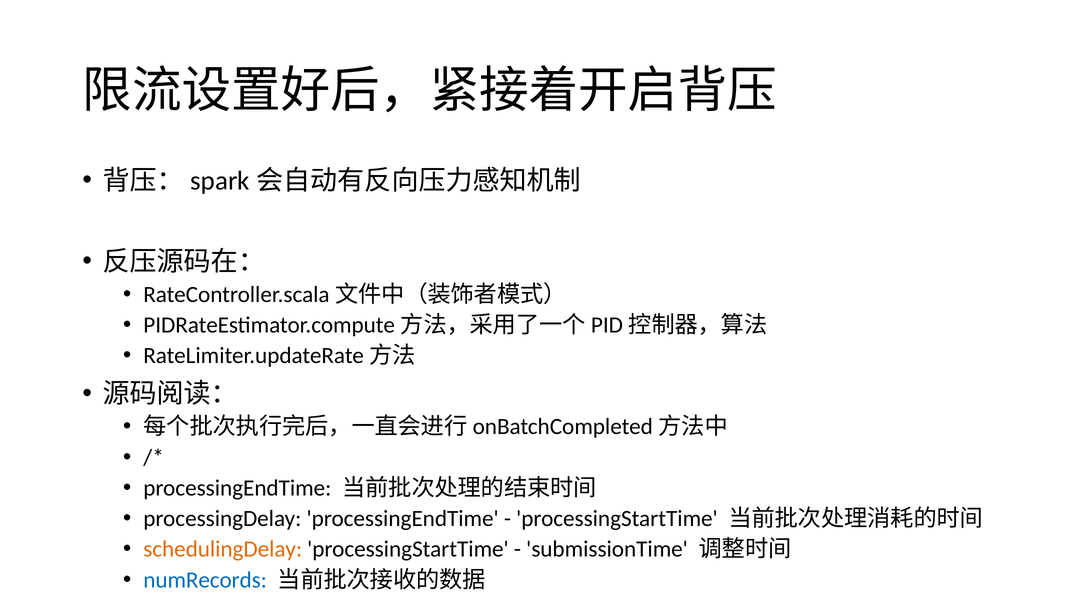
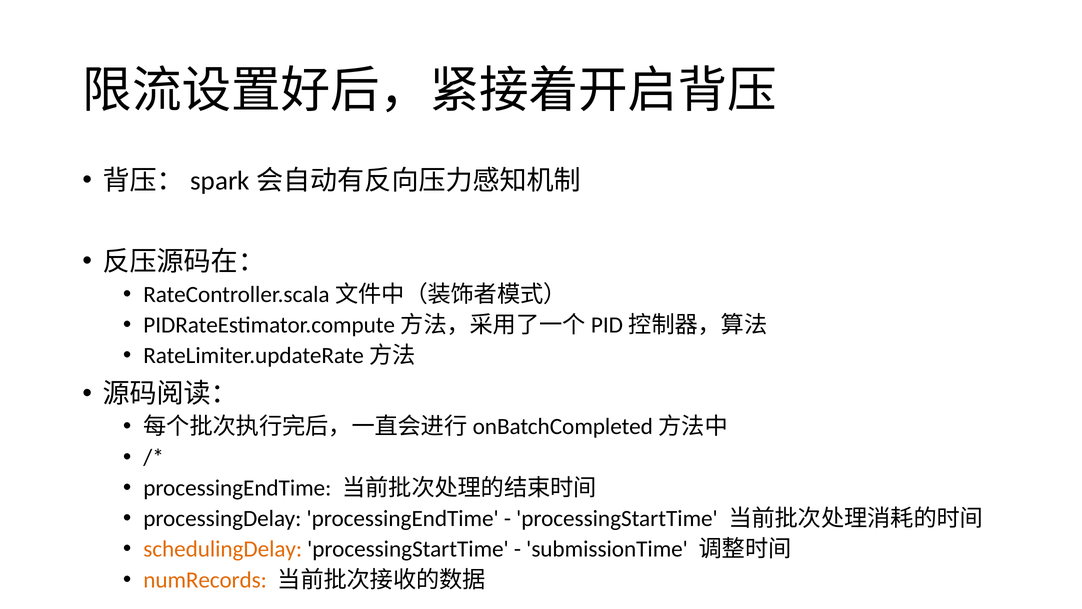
numRecords colour: blue -> orange (205, 580)
